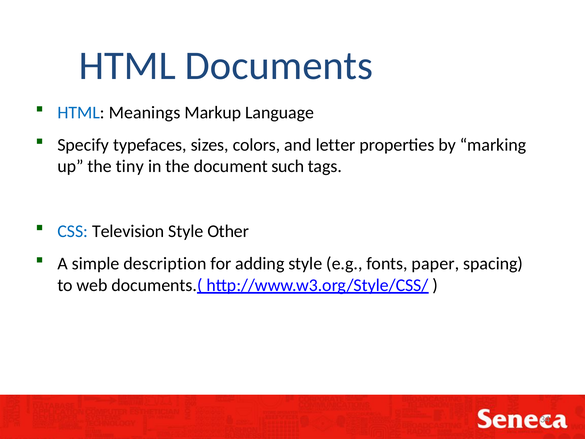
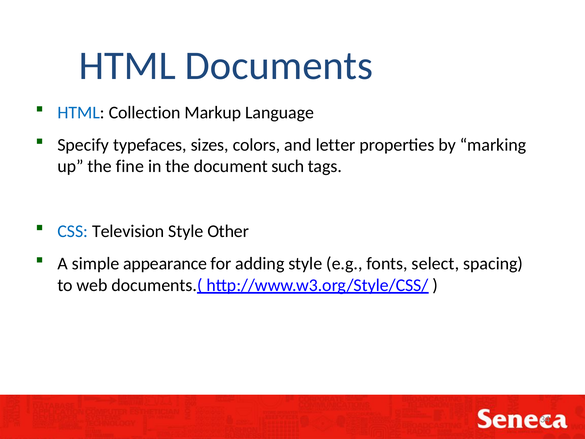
Meanings: Meanings -> Collection (145, 112)
tiny: tiny -> fine (130, 166)
description: description -> appearance (165, 264)
paper: paper -> select (435, 264)
